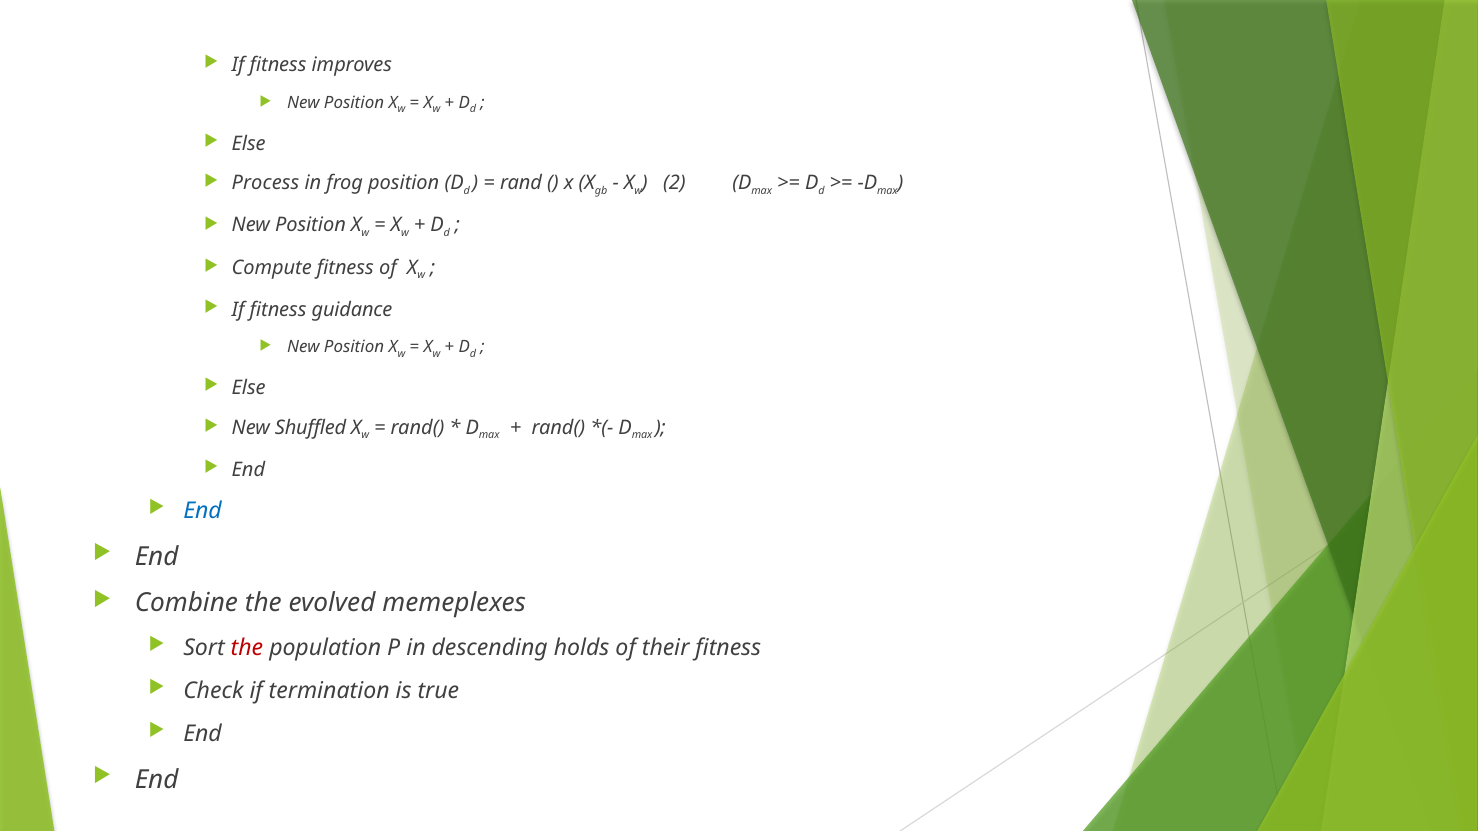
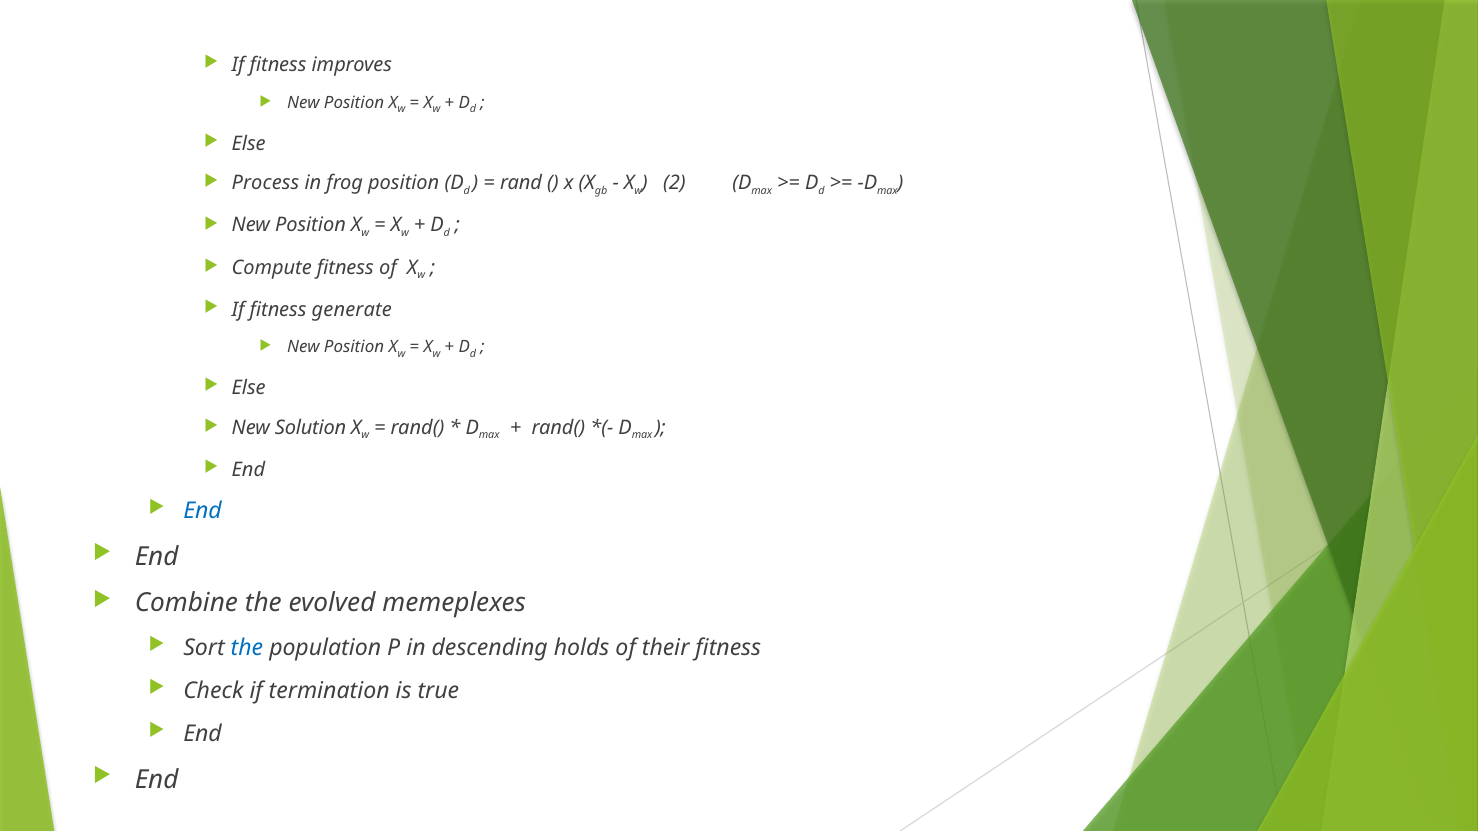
guidance: guidance -> generate (352, 310)
Shuffled: Shuffled -> Solution (311, 428)
the colour: red -> blue (247, 648)
